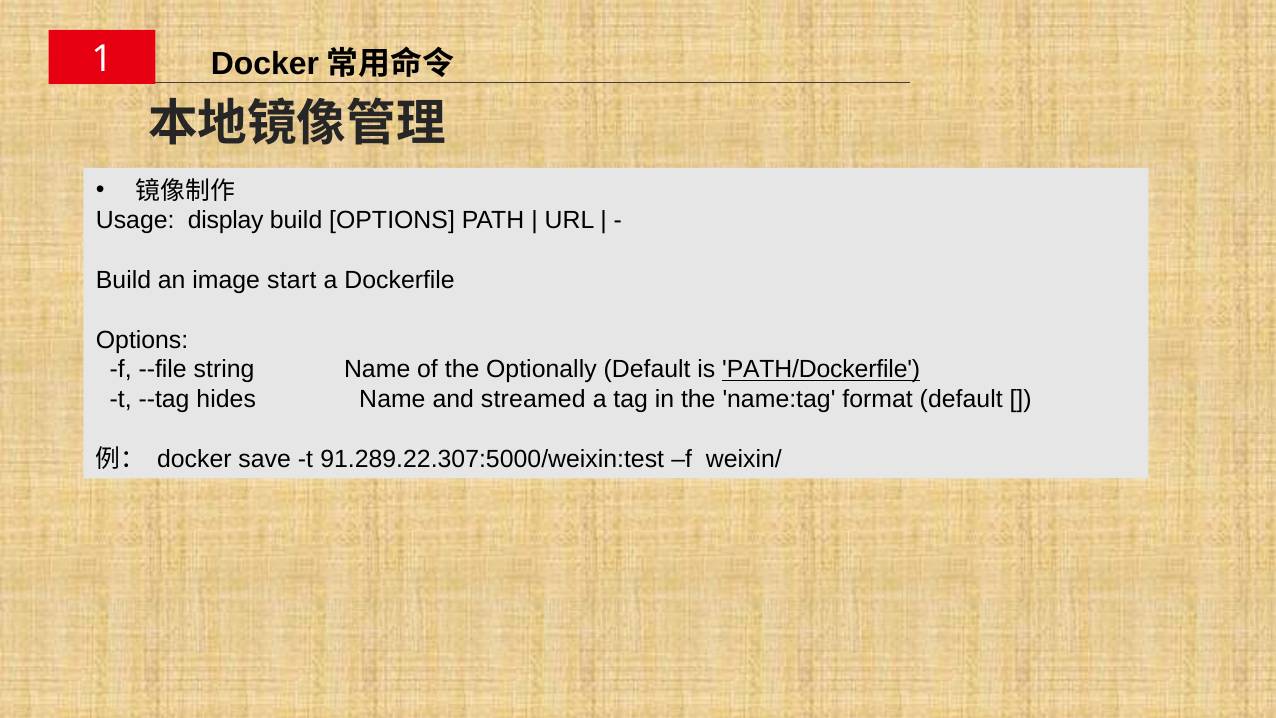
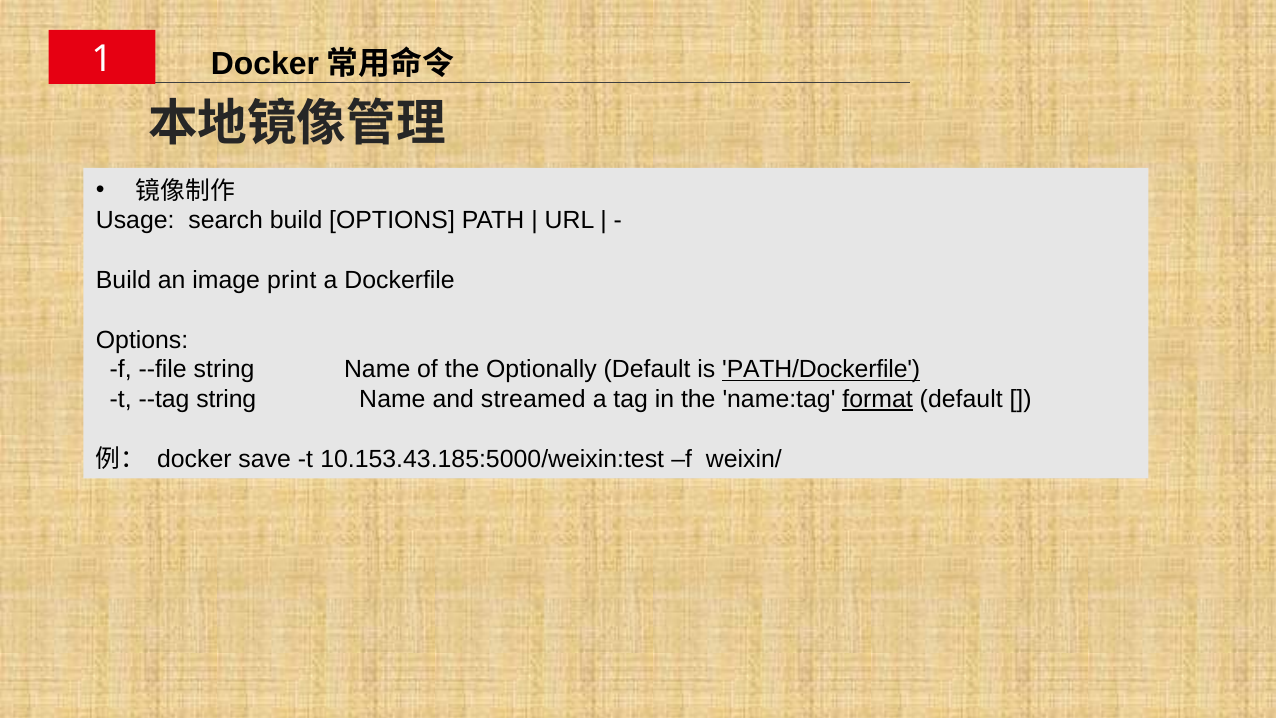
display: display -> search (226, 221)
start: start -> print (292, 280)
--tag hides: hides -> string (226, 399)
format underline: none -> present (878, 399)
91.289.22.307:5000/weixin:test: 91.289.22.307:5000/weixin:test -> 10.153.43.185:5000/weixin:test (492, 459)
